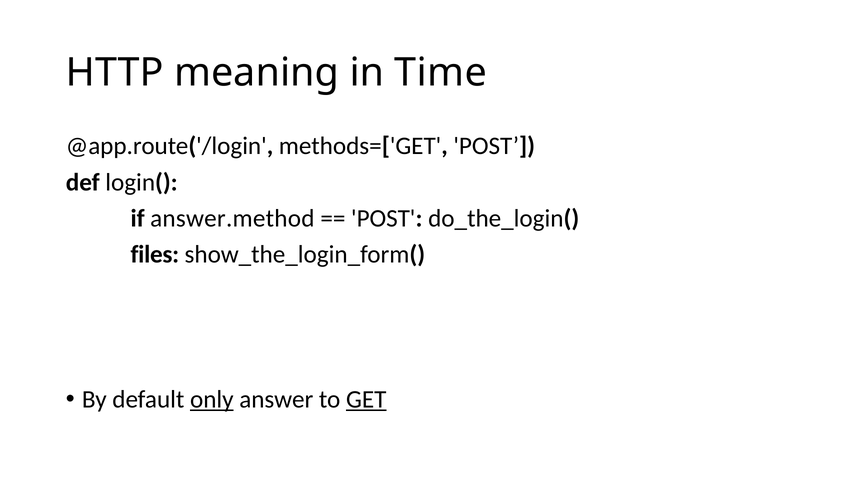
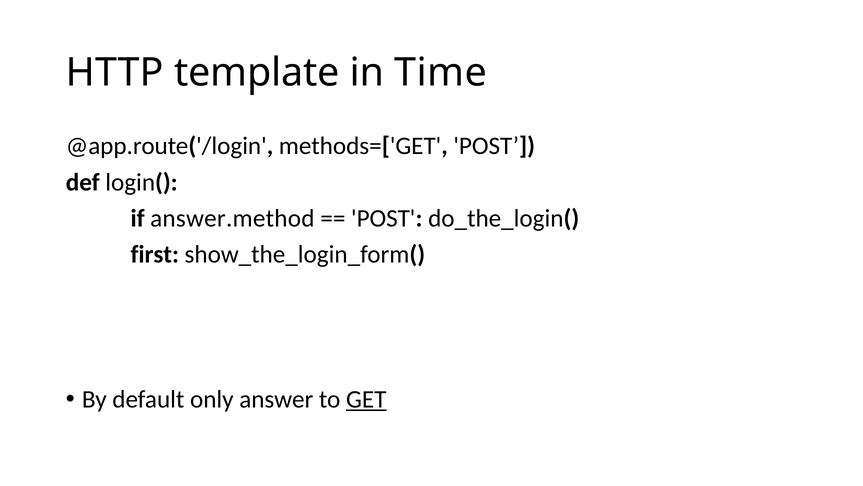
meaning: meaning -> template (257, 72)
files: files -> first (155, 254)
only underline: present -> none (212, 399)
